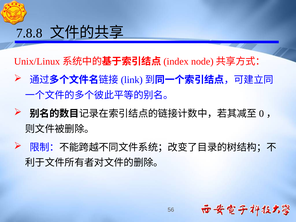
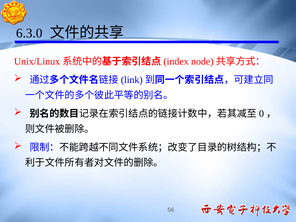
7.8.8: 7.8.8 -> 6.3.0 (29, 33)
